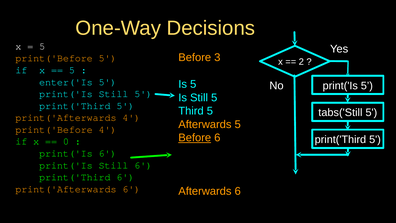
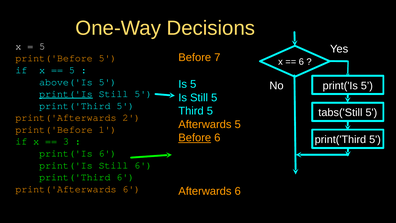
3: 3 -> 7 (217, 57)
2: 2 -> 6 (301, 62)
enter('Is: enter('Is -> above('Is (66, 82)
print('Is underline: none -> present (66, 94)
print('Afterwards 4: 4 -> 2 (131, 118)
print('Before 4: 4 -> 1 (108, 129)
0: 0 -> 3 (66, 141)
